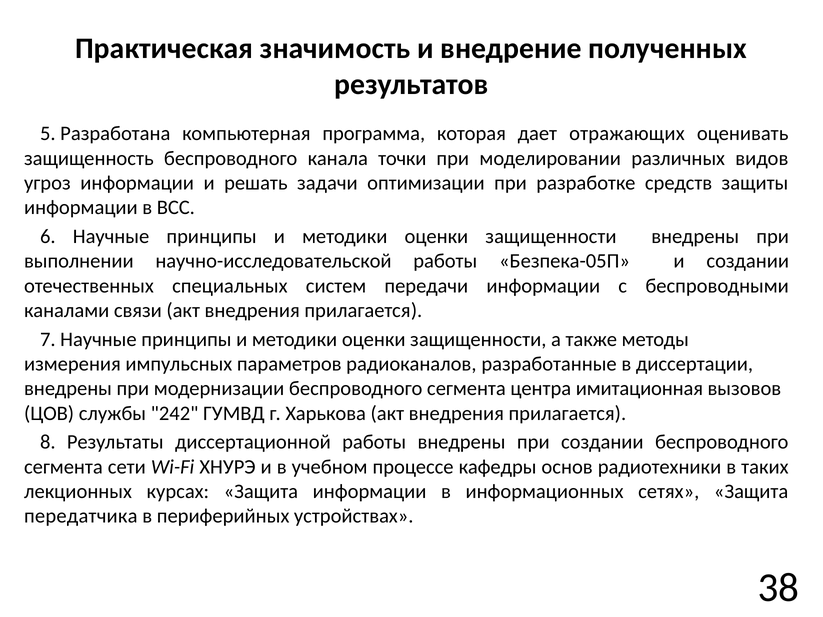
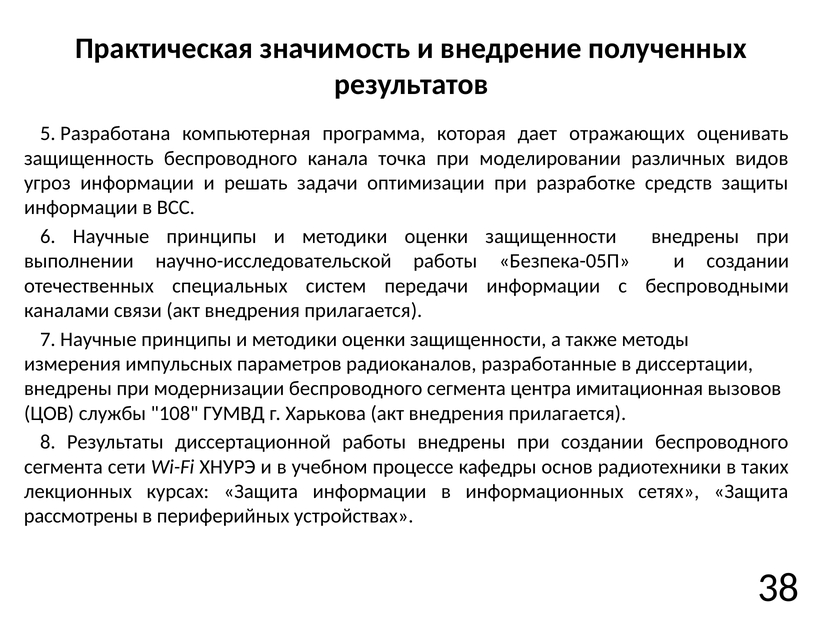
точки: точки -> точка (402, 158)
242: 242 -> 108 (175, 413)
передатчика: передатчика -> рассмотрены (81, 516)
